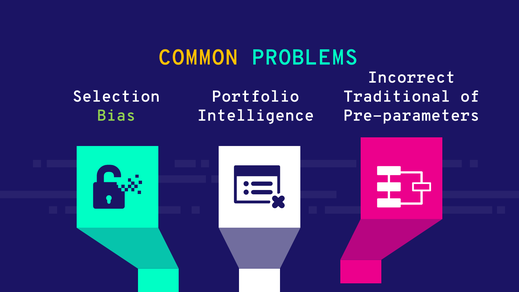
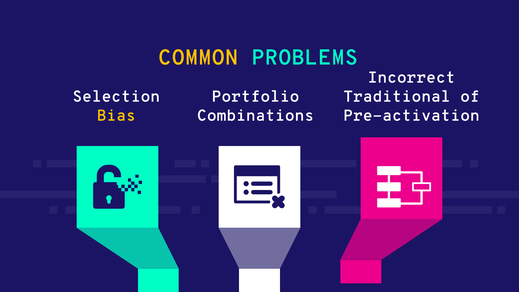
Bias colour: light green -> yellow (116, 115)
Intelligence: Intelligence -> Combinations (256, 115)
Pre-parameters: Pre-parameters -> Pre-activation (412, 115)
